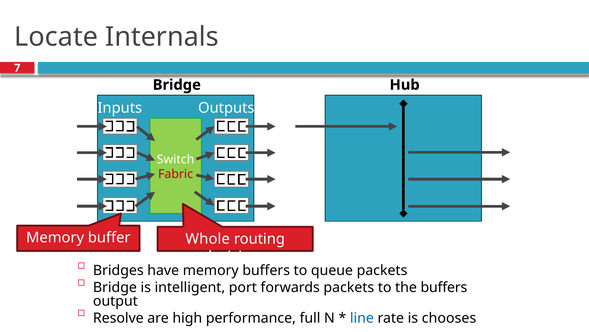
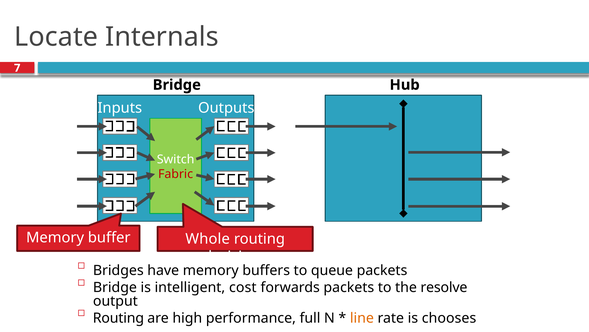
port: port -> cost (243, 287)
the buffers: buffers -> resolve (444, 287)
Resolve: Resolve -> Routing (118, 317)
line colour: blue -> orange (362, 317)
